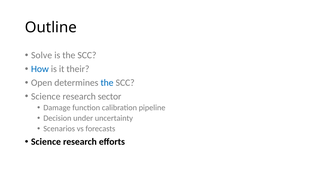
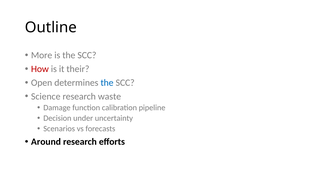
Solve: Solve -> More (42, 55)
How colour: blue -> red (40, 69)
sector: sector -> waste (109, 96)
Science: Science -> Around (46, 142)
